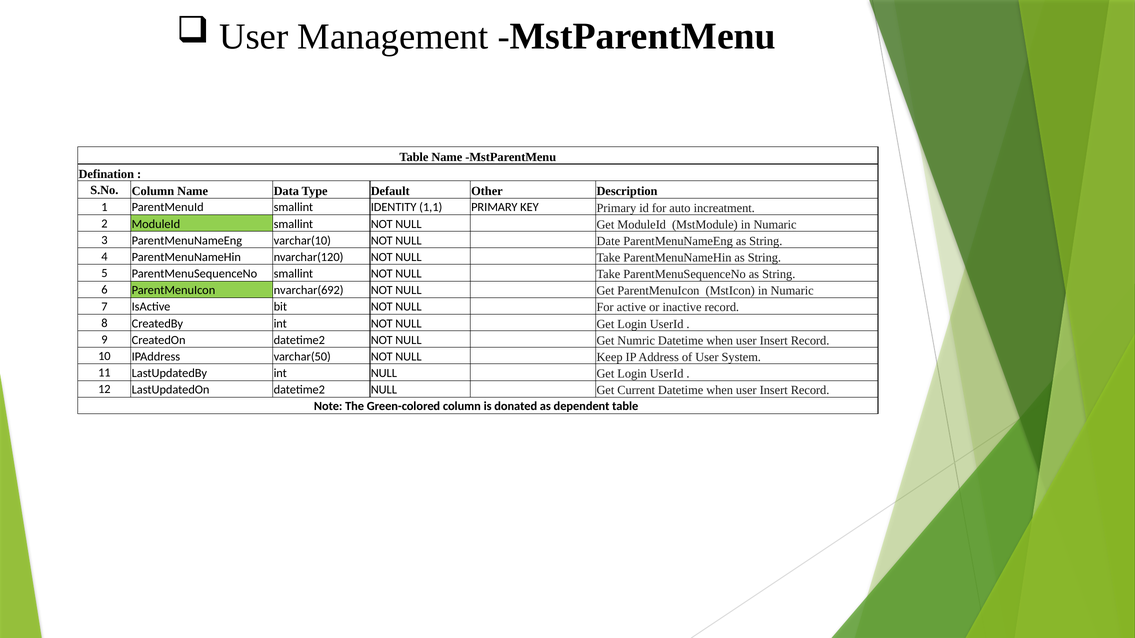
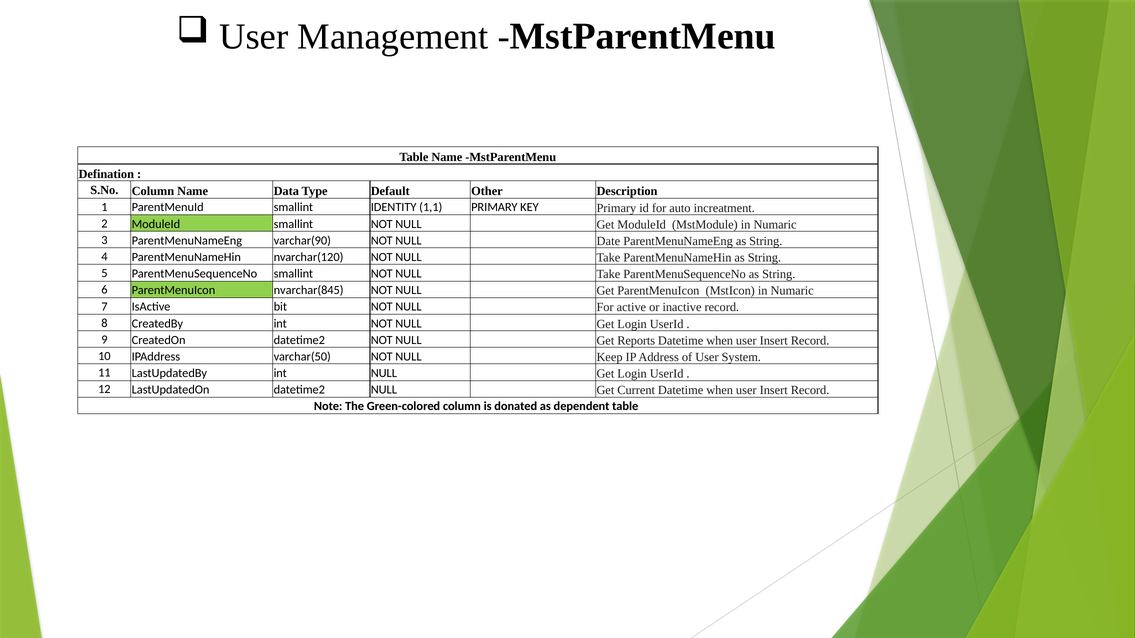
varchar(10: varchar(10 -> varchar(90 (302, 241)
nvarchar(692: nvarchar(692 -> nvarchar(845 (309, 290)
Numric: Numric -> Reports (636, 341)
